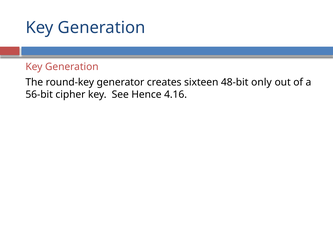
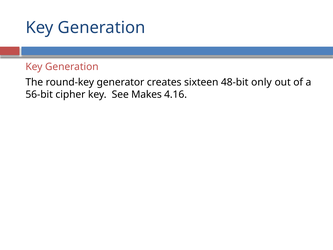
Hence: Hence -> Makes (146, 94)
